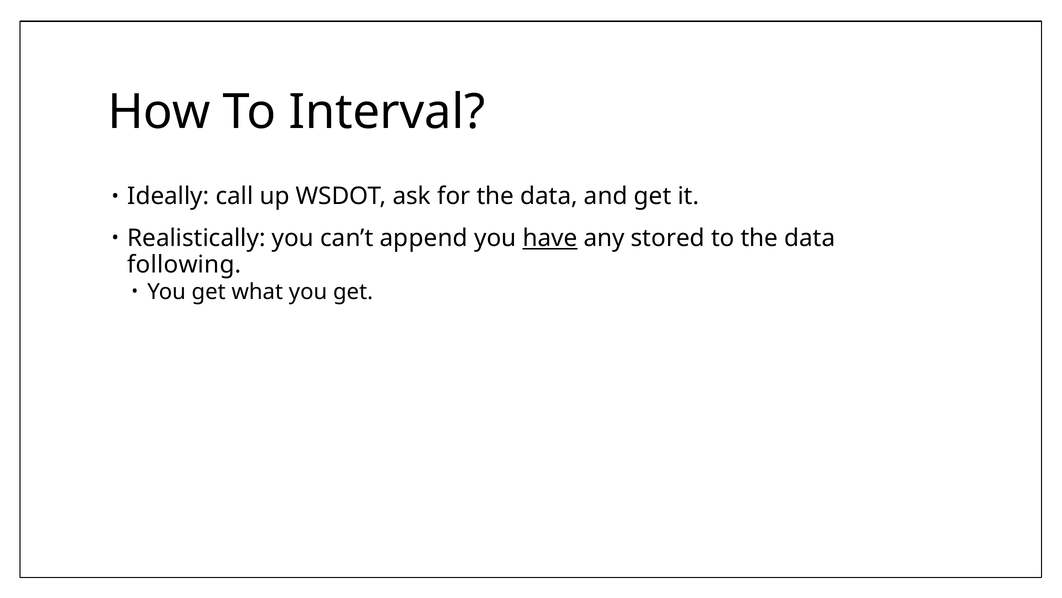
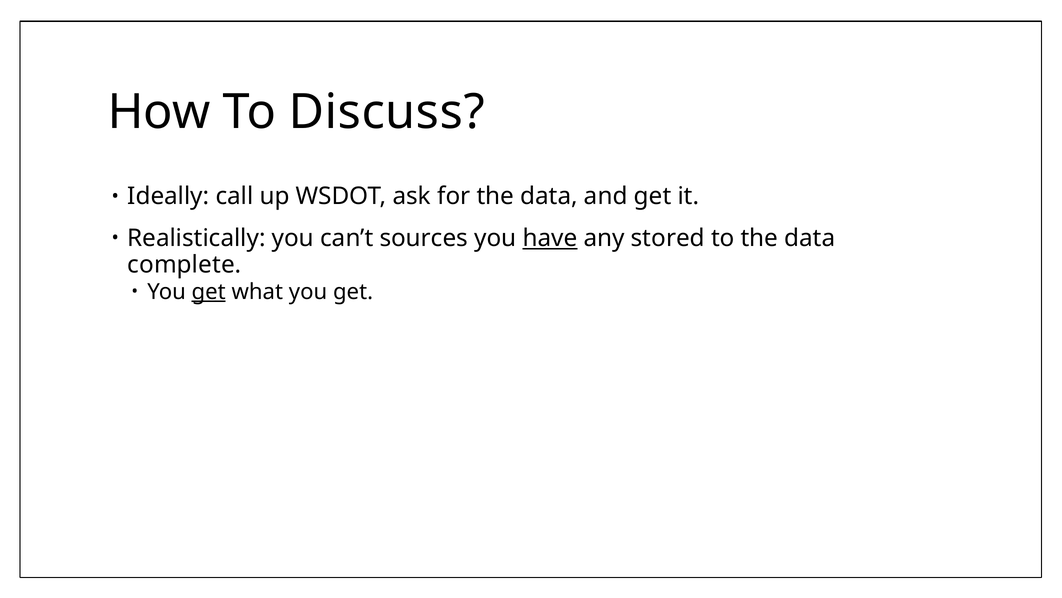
Interval: Interval -> Discuss (387, 112)
append: append -> sources (424, 238)
following: following -> complete (184, 264)
get underline: none -> present (209, 292)
